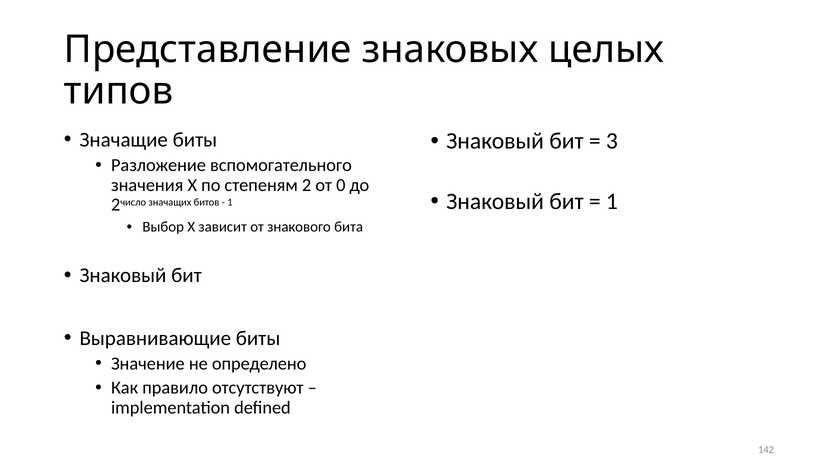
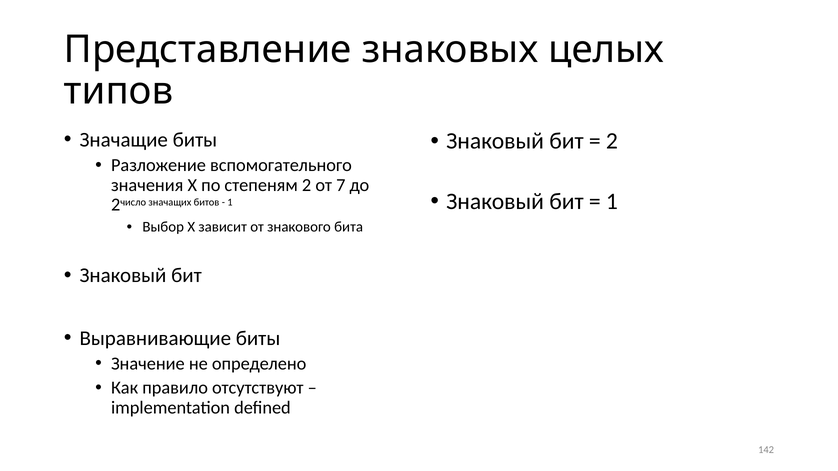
3: 3 -> 2 (612, 141)
0: 0 -> 7 (341, 185)
